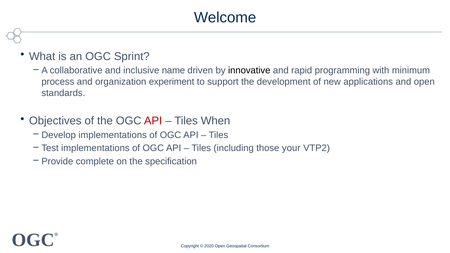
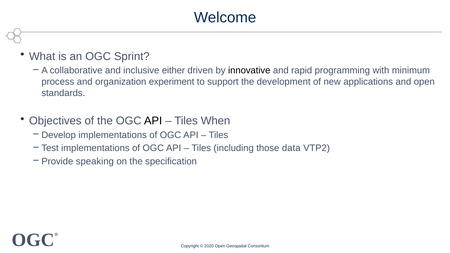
name: name -> either (173, 71)
API colour: red -> black (153, 121)
your: your -> data (291, 148)
complete: complete -> speaking (95, 161)
